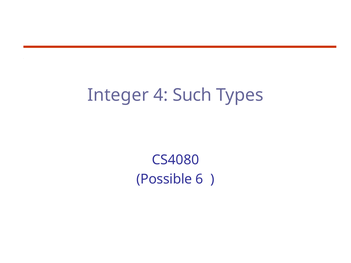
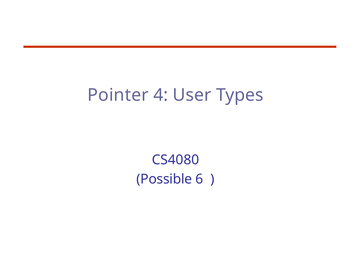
Integer: Integer -> Pointer (118, 95)
Such: Such -> User (192, 95)
